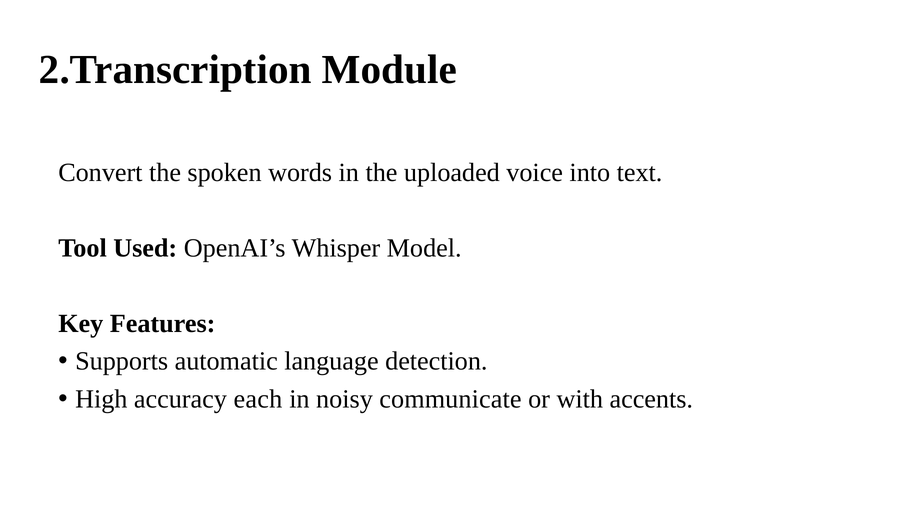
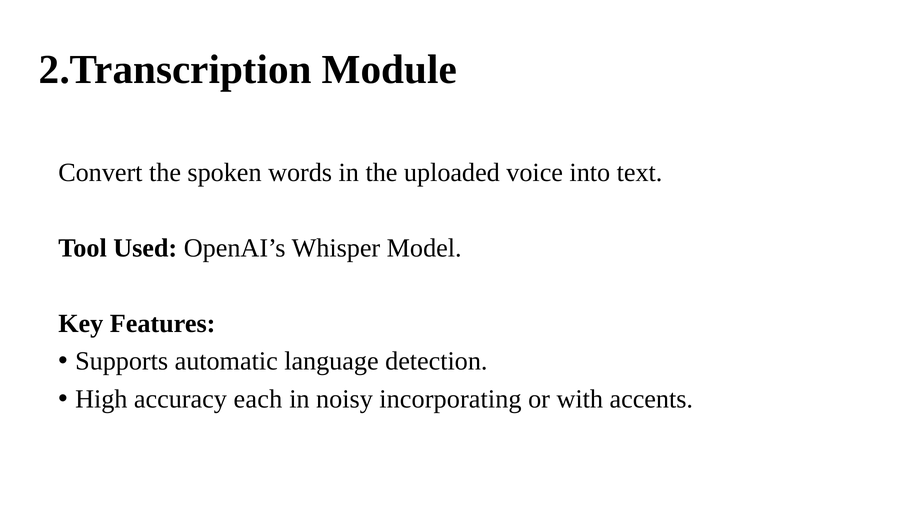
communicate: communicate -> incorporating (450, 399)
